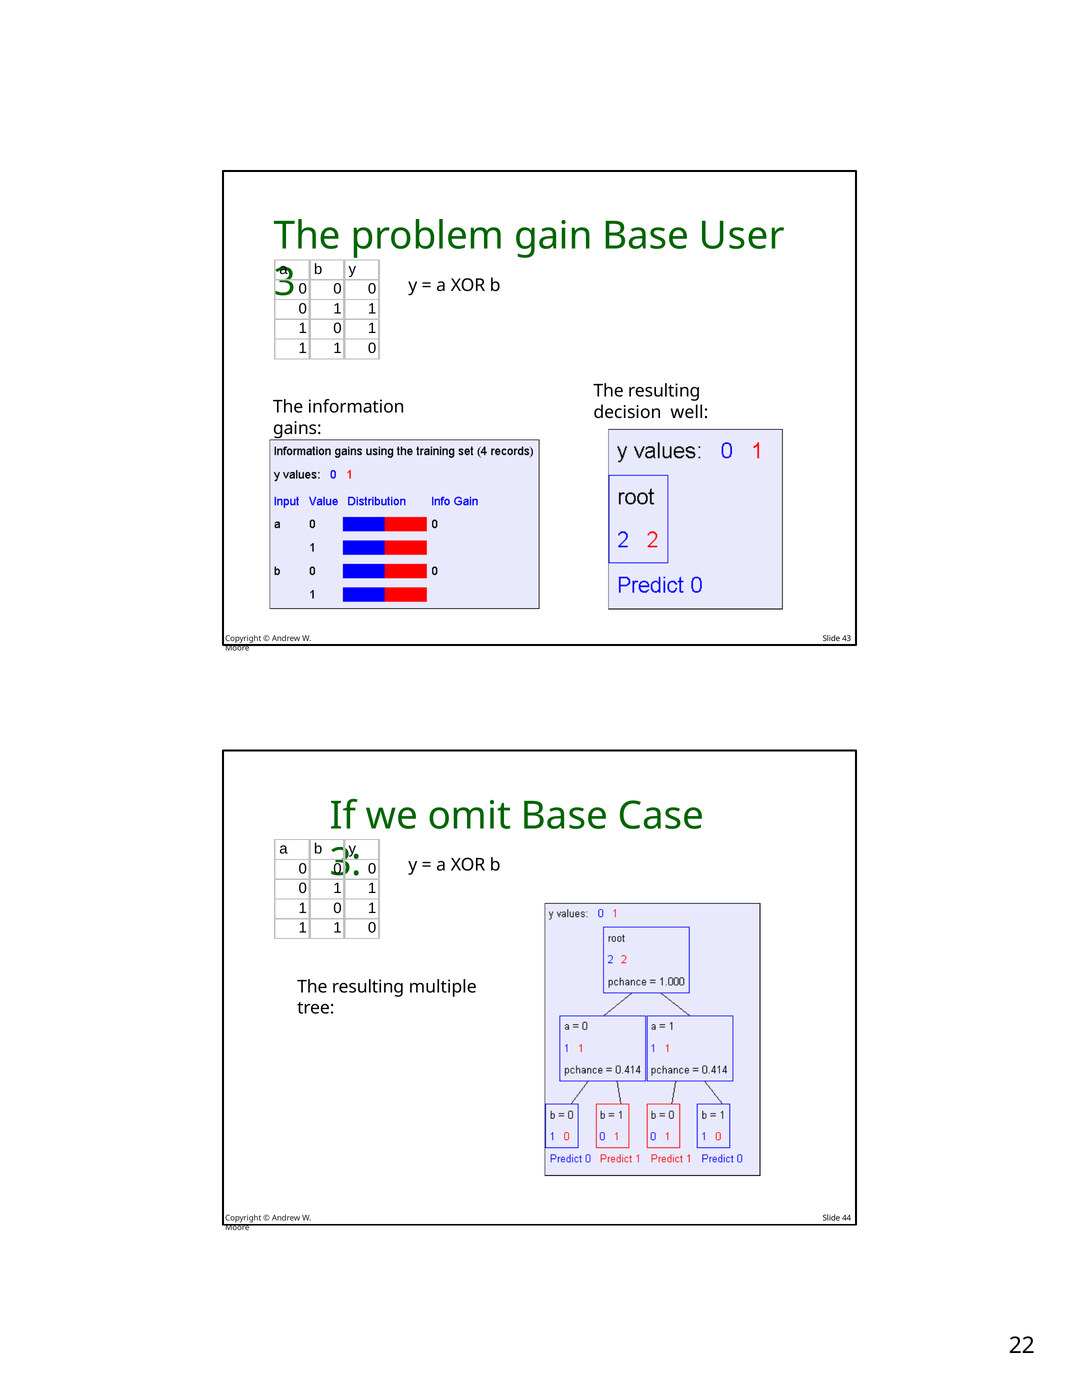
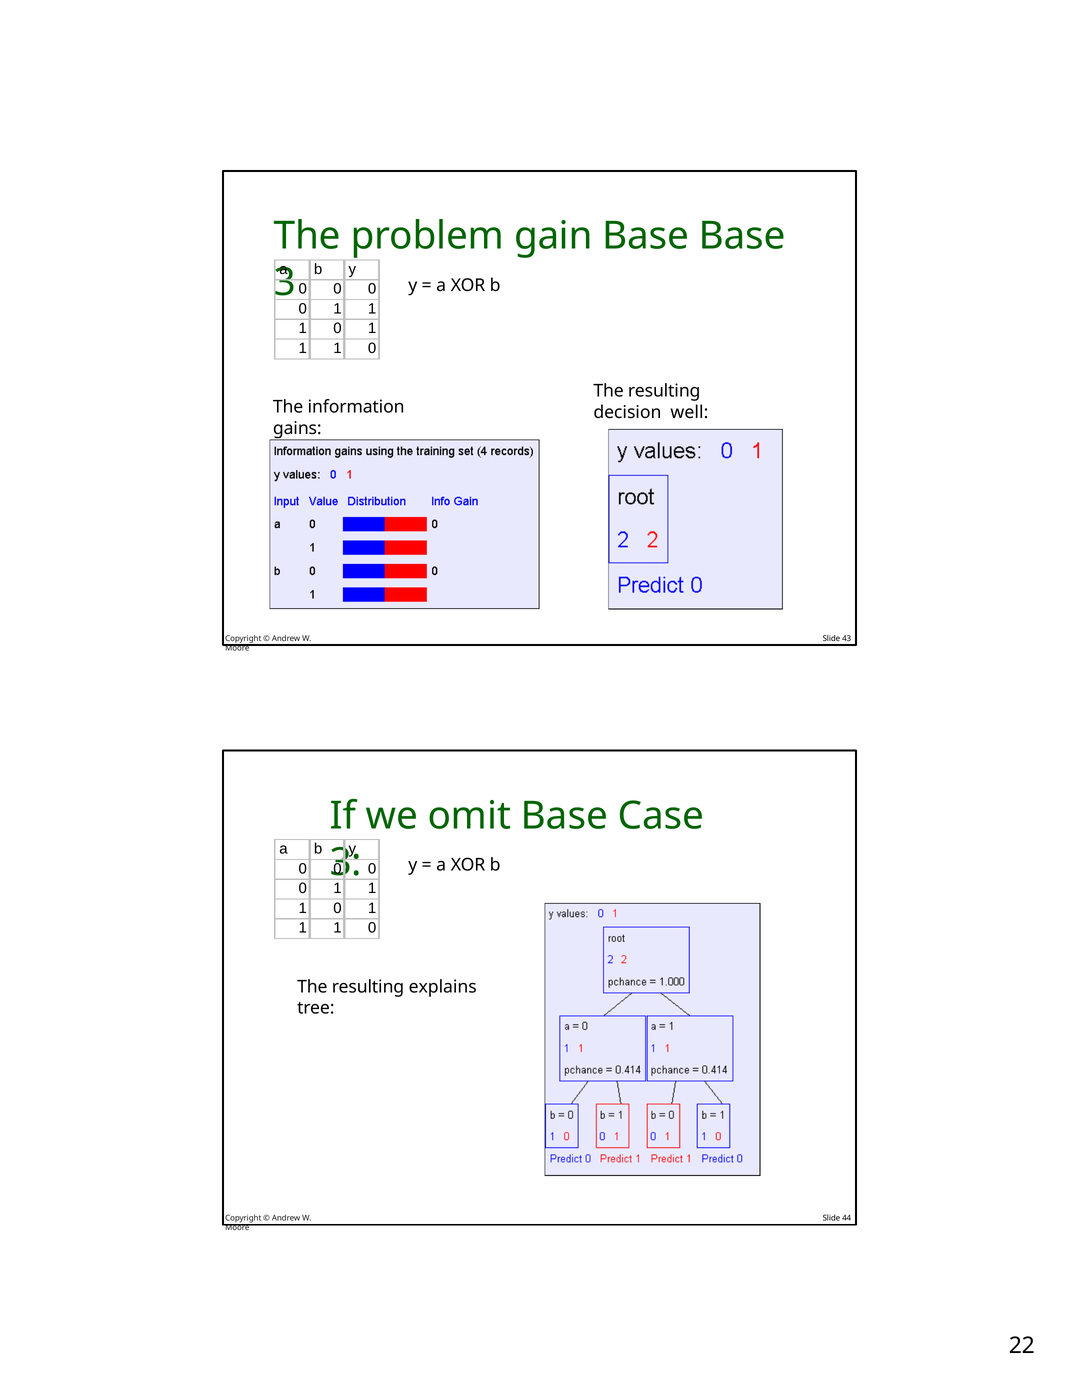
Base User: User -> Base (742, 236)
multiple: multiple -> explains (443, 987)
